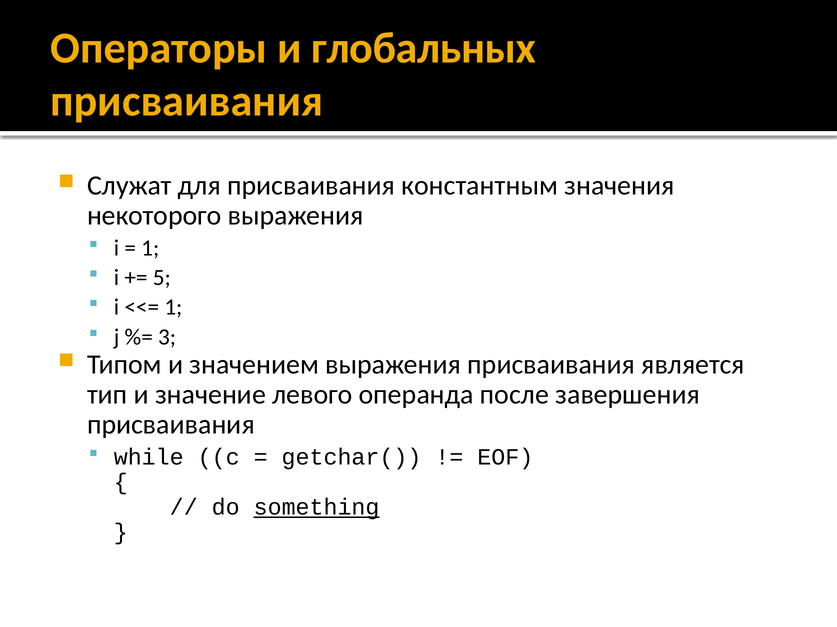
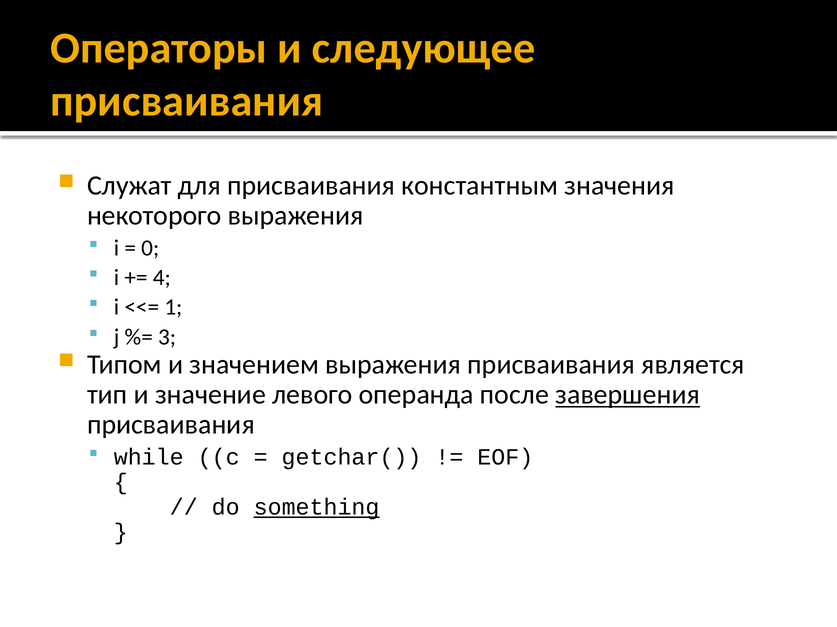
глобальных: глобальных -> следующее (423, 48)
1: 1 -> 0 (150, 248)
5: 5 -> 4 (162, 278)
завершения underline: none -> present (628, 395)
